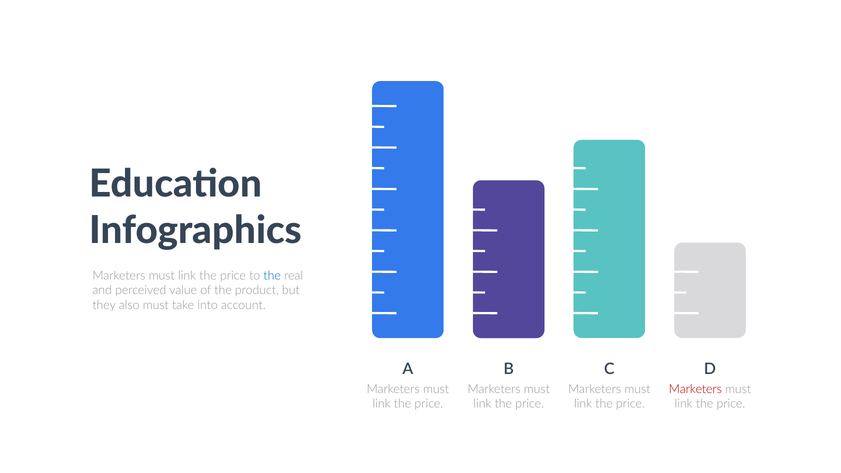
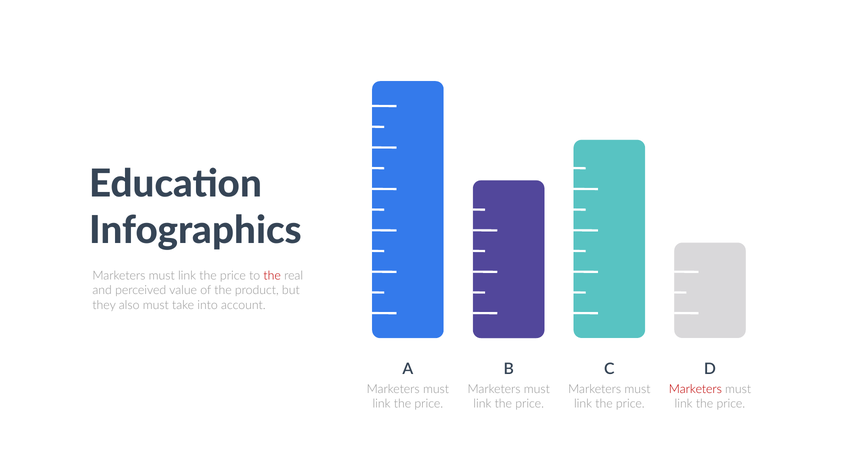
the colour: blue -> red (272, 276)
